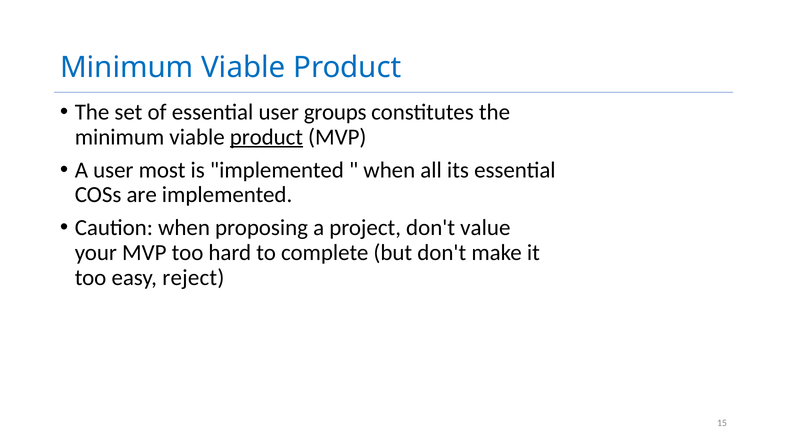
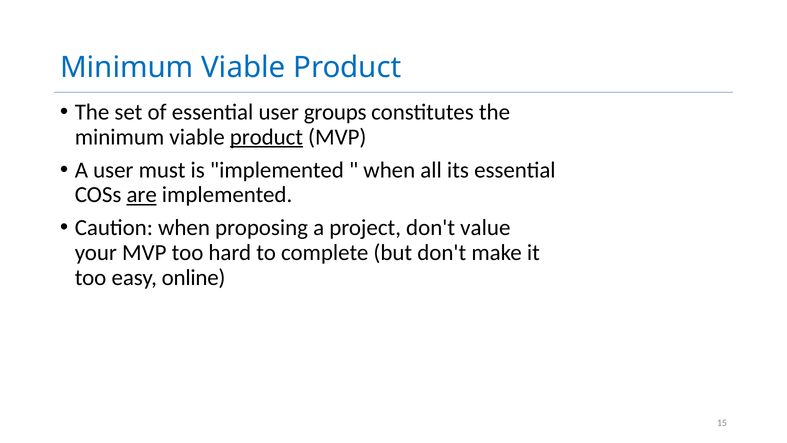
most: most -> must (162, 170)
are underline: none -> present (142, 195)
reject: reject -> online (194, 277)
